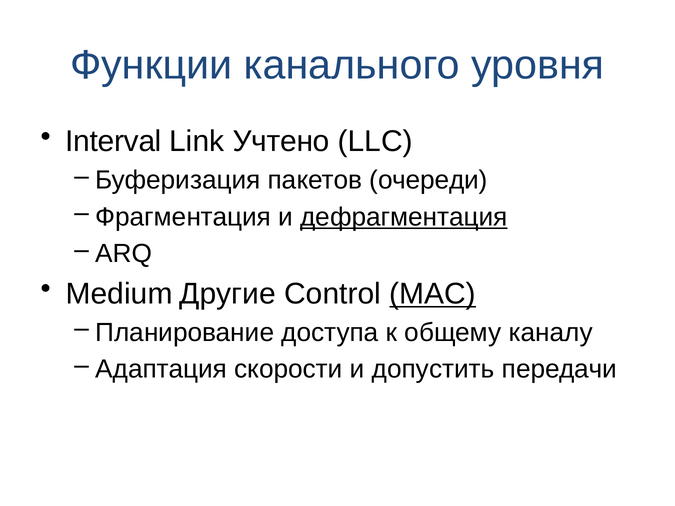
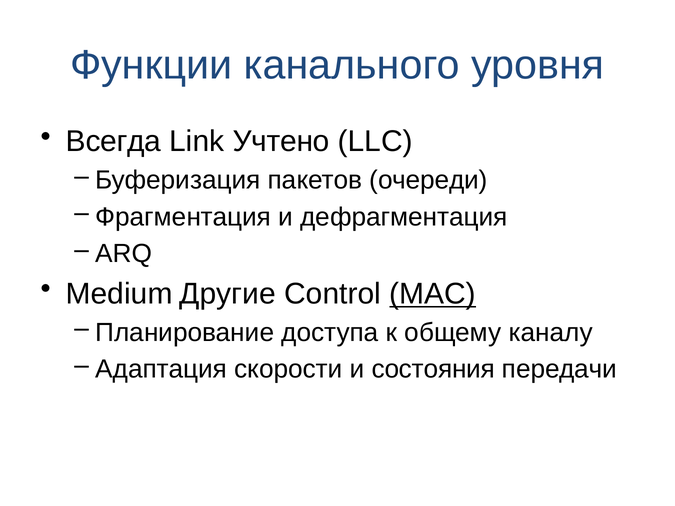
Interval: Interval -> Всегда (113, 142)
дефрагментация underline: present -> none (404, 217)
допустить: допустить -> состояния (433, 369)
